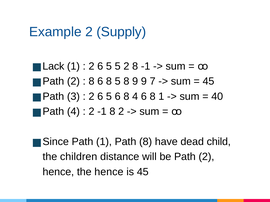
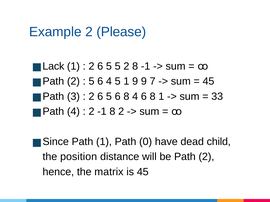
Supply: Supply -> Please (121, 32)
8: 8 -> 5 (91, 81)
8: 8 -> 4 (109, 81)
5 8: 8 -> 1 (126, 81)
40: 40 -> 33 (217, 97)
Path 8: 8 -> 0 (146, 142)
children: children -> position (79, 157)
the hence: hence -> matrix (109, 172)
